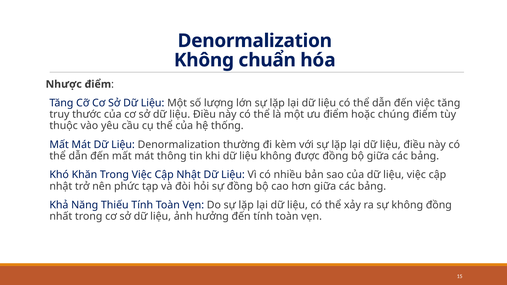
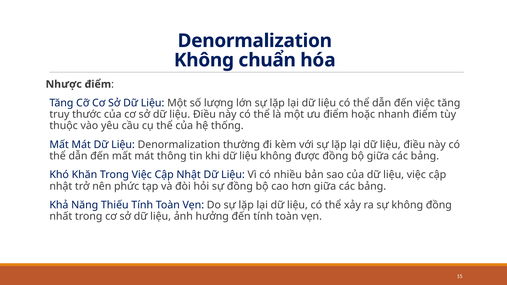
chúng: chúng -> nhanh (394, 115)
